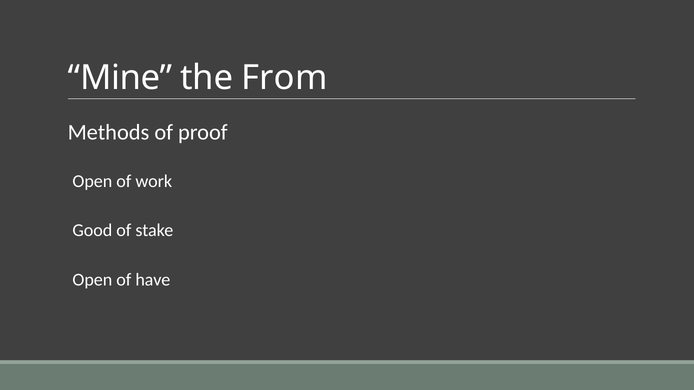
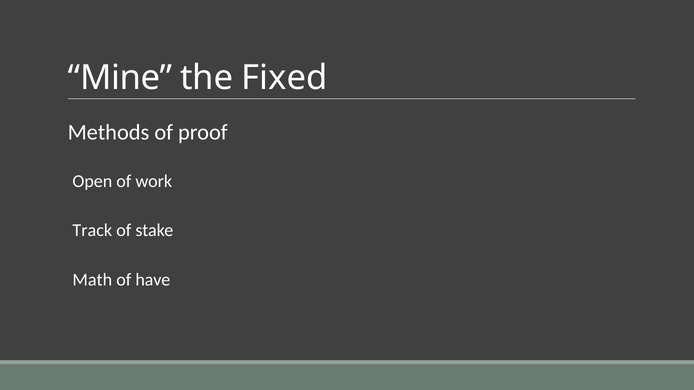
From: From -> Fixed (284, 78)
Good: Good -> Track (92, 231)
Open: Open -> Math (92, 280)
